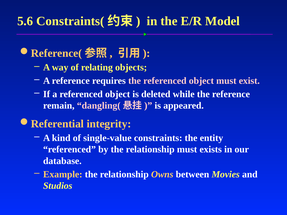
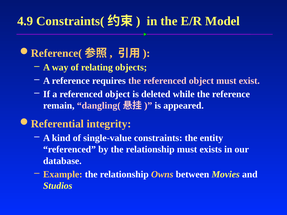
5.6: 5.6 -> 4.9 (25, 21)
